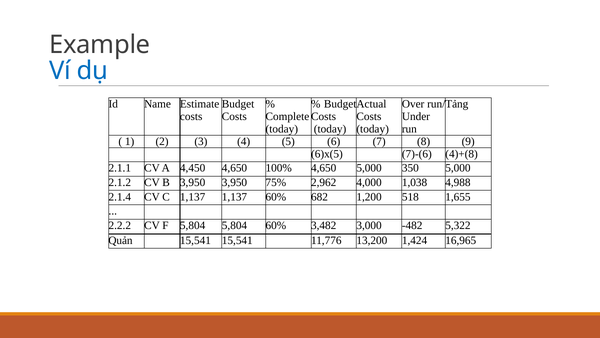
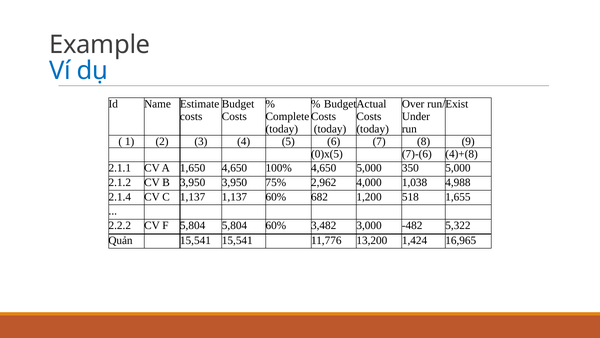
Tảng: Tảng -> Exist (457, 104)
6)x(5: 6)x(5 -> 0)x(5 (327, 154)
4,450: 4,450 -> 1,650 (193, 168)
